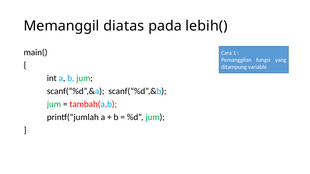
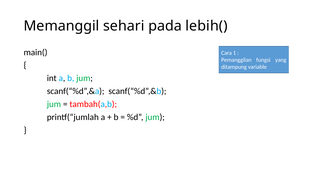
diatas: diatas -> sehari (124, 26)
